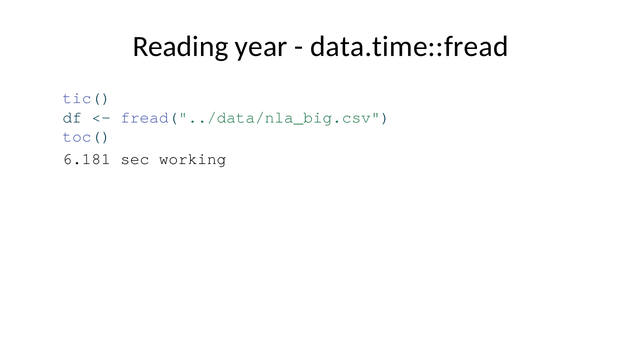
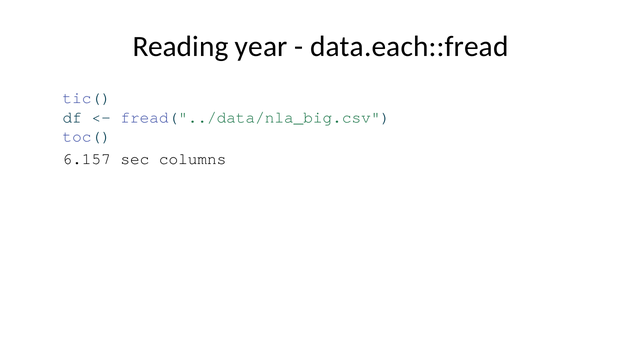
data.time::fread: data.time::fread -> data.each::fread (409, 47)
6.181: 6.181 -> 6.157 (87, 159)
working: working -> columns (193, 159)
